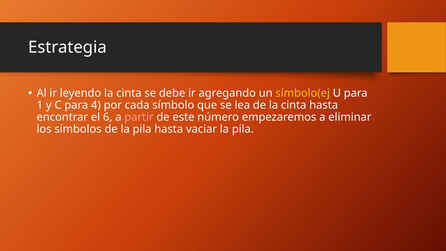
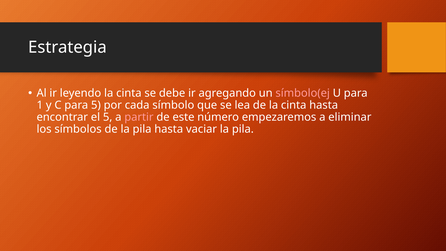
símbolo(ej colour: yellow -> pink (303, 93)
para 4: 4 -> 5 (96, 105)
el 6: 6 -> 5 (108, 117)
